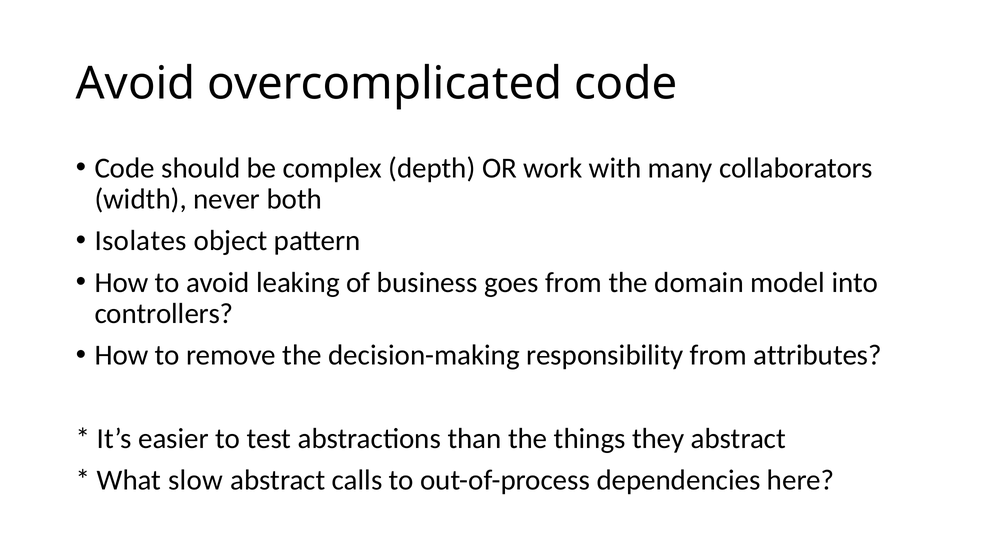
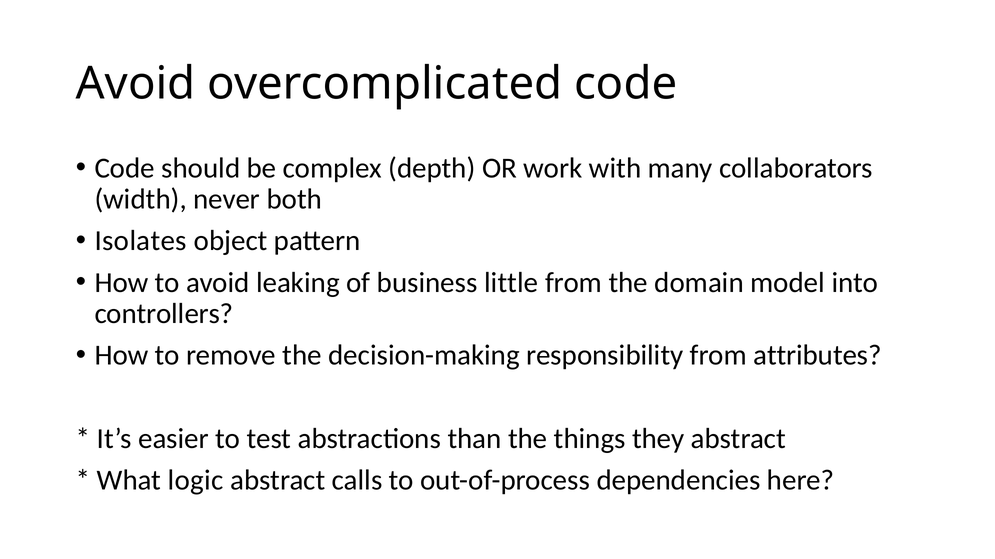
goes: goes -> little (511, 283)
slow: slow -> logic (196, 481)
